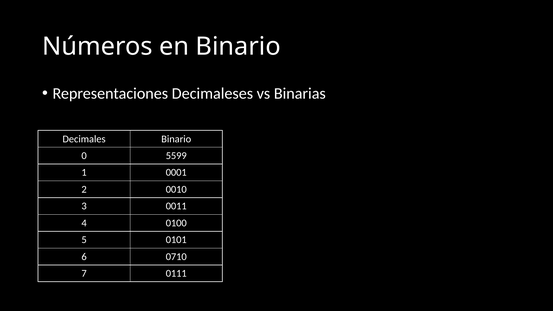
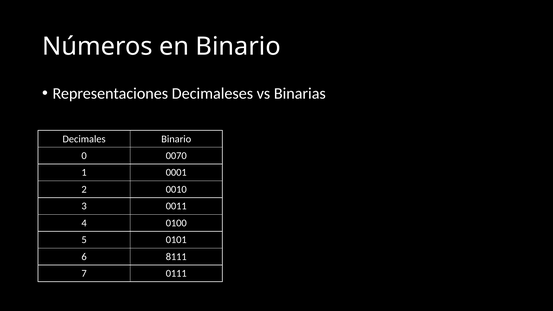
5599: 5599 -> 0070 (176, 156)
0710: 0710 -> 8111 (176, 257)
